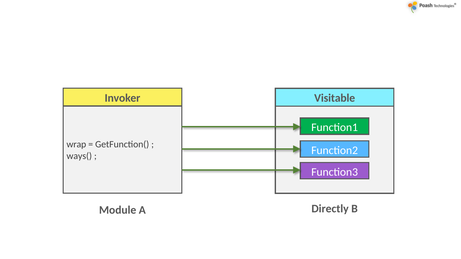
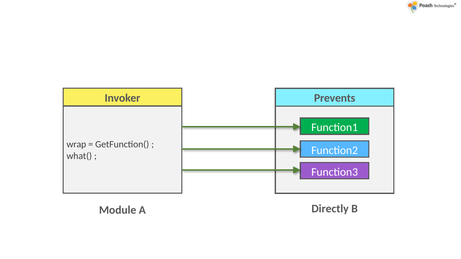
Visitable: Visitable -> Prevents (335, 98)
ways(: ways( -> what( (79, 156)
